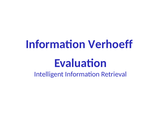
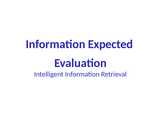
Verhoeff: Verhoeff -> Expected (110, 44)
